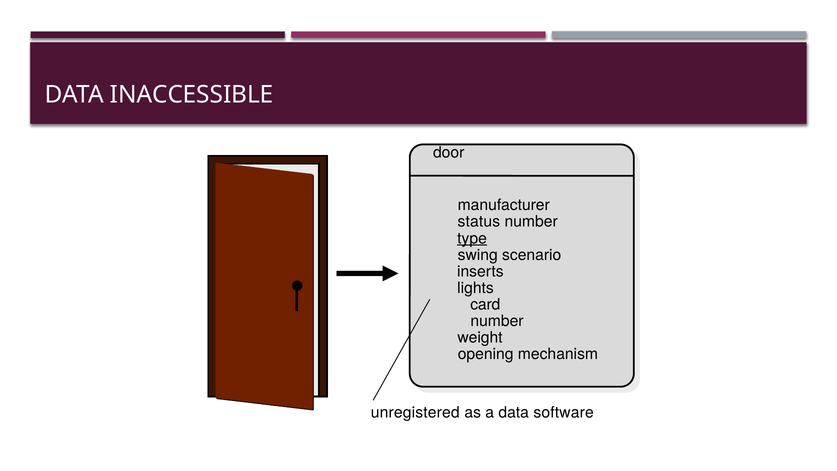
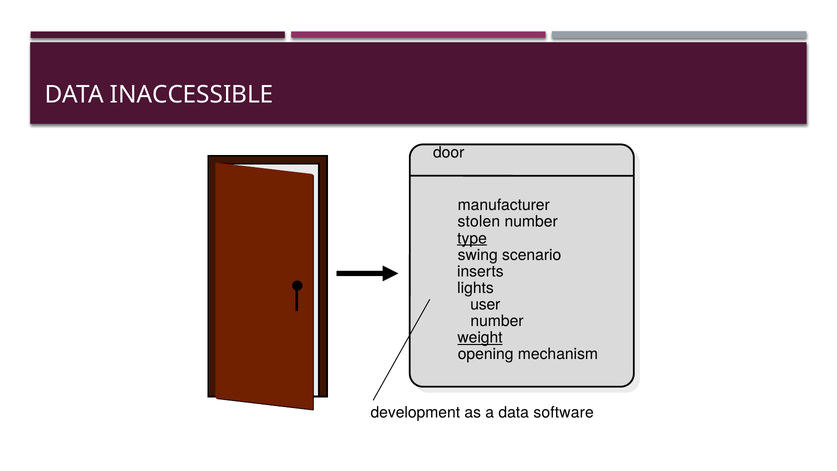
status: status -> stolen (479, 222)
card: card -> user (485, 304)
weight underline: none -> present (480, 338)
unregistered: unregistered -> development (415, 413)
